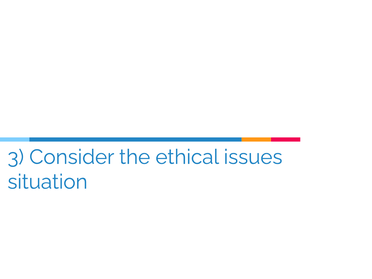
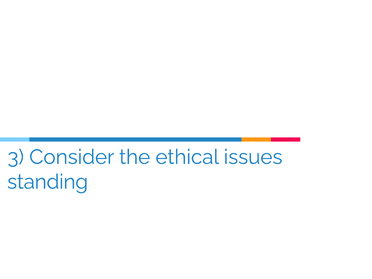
situation: situation -> standing (48, 182)
